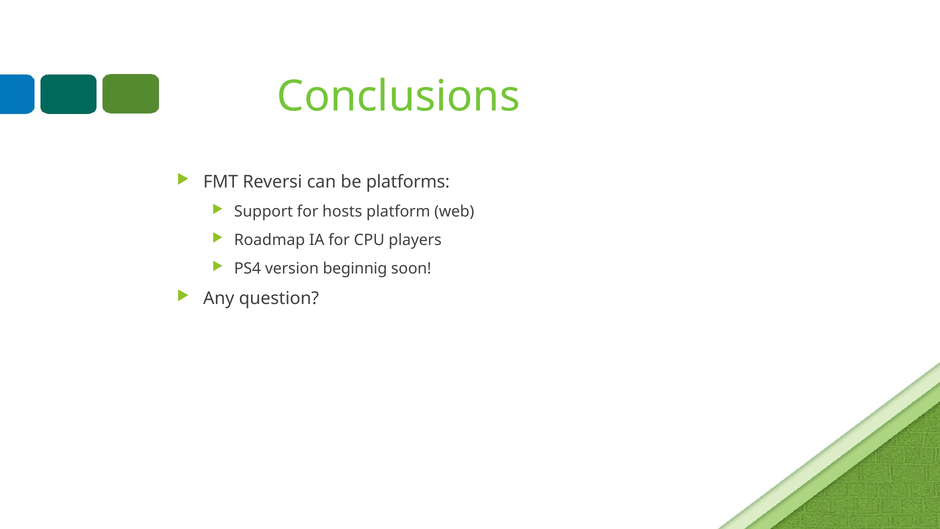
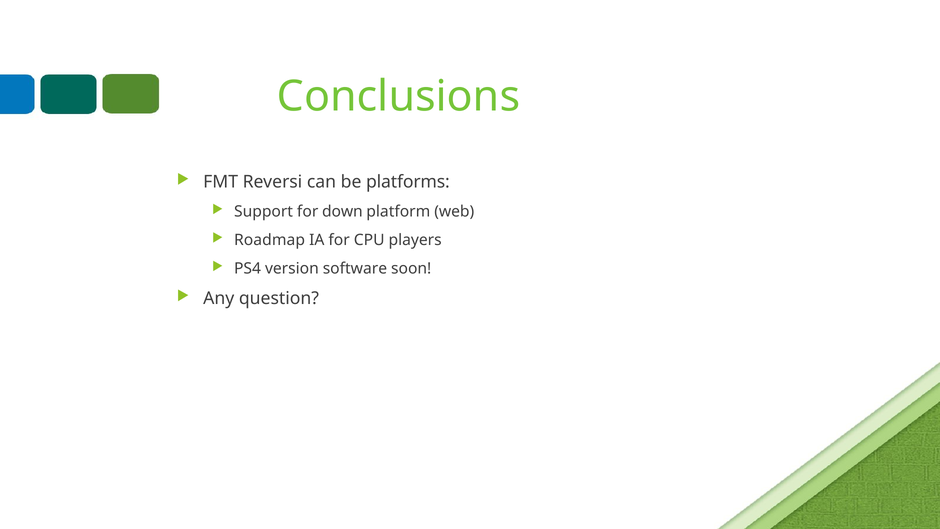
hosts: hosts -> down (342, 211)
beginnig: beginnig -> software (355, 269)
